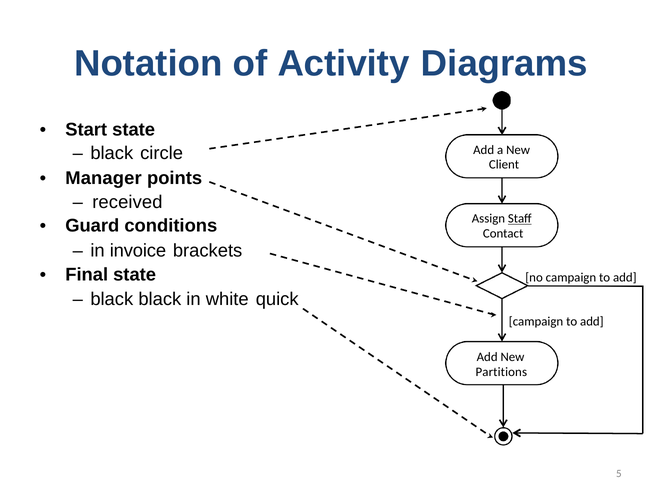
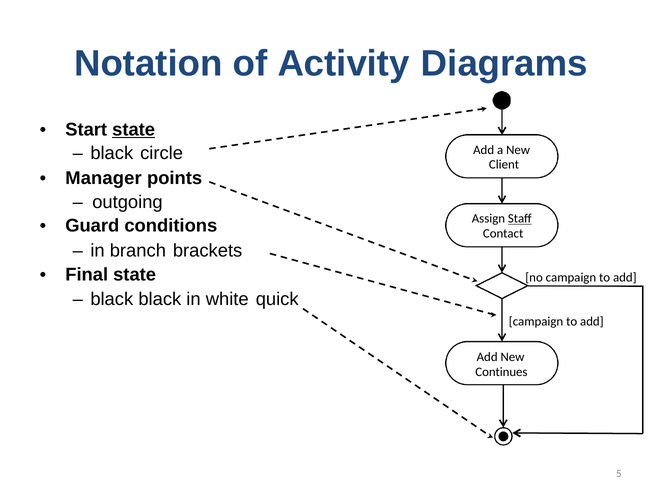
state underline: none -> present (134, 129)
received: received -> outgoing (127, 202)
invoice: invoice -> branch (138, 251)
Partitions: Partitions -> Continues (501, 372)
